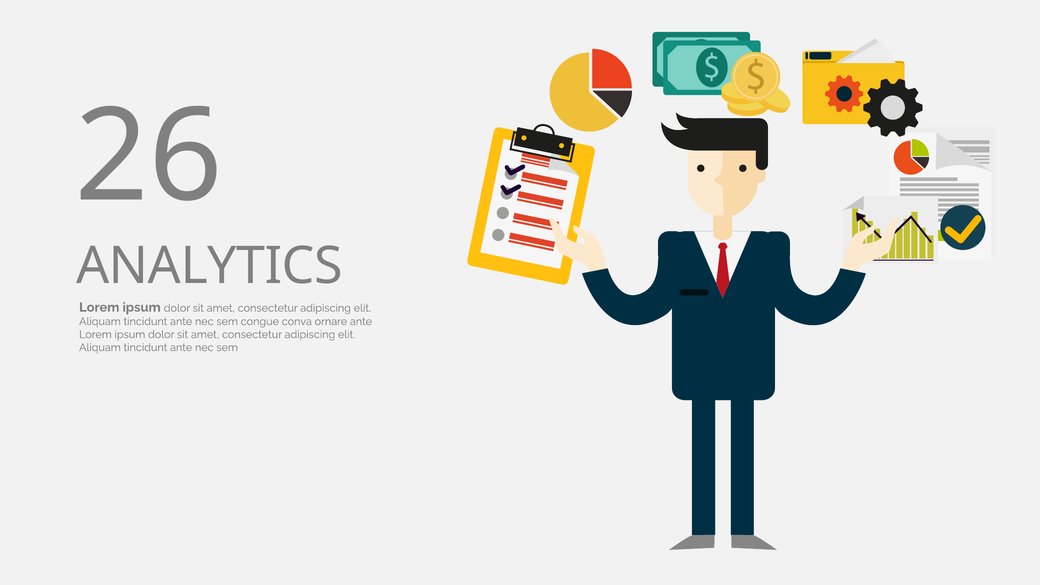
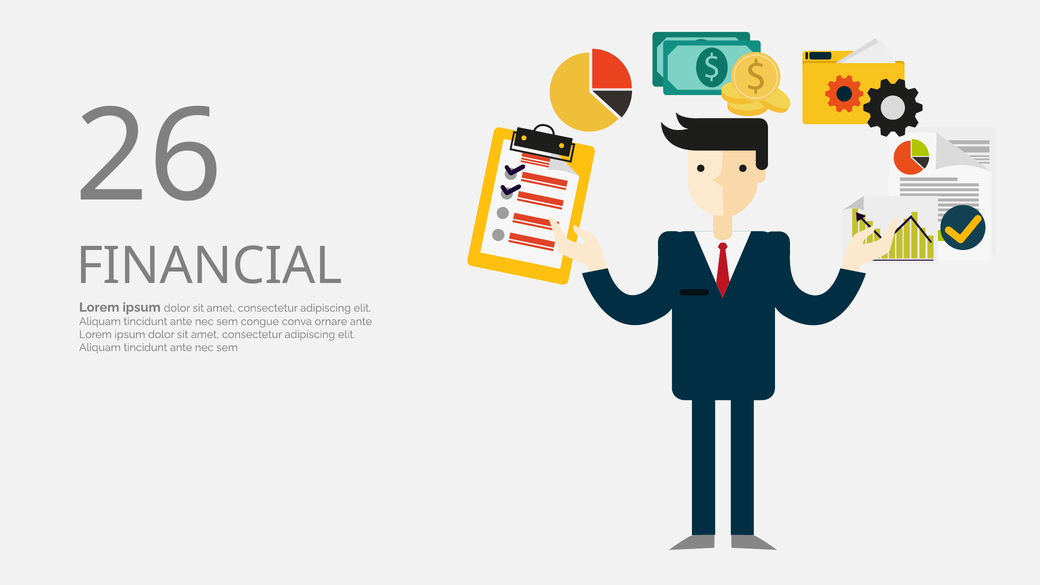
ANALYTICS: ANALYTICS -> FINANCIAL (209, 266)
